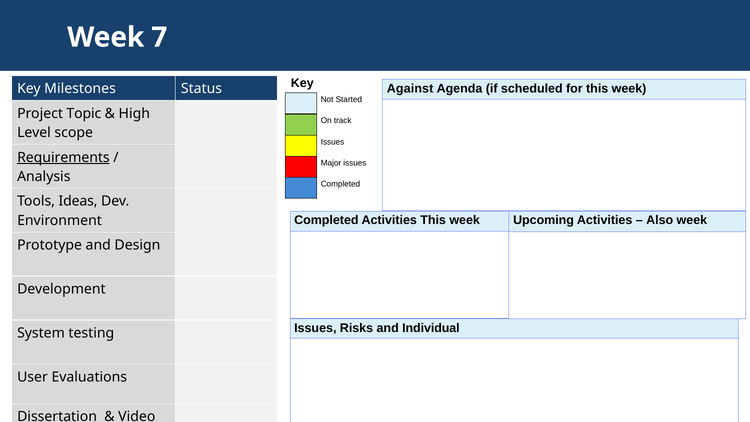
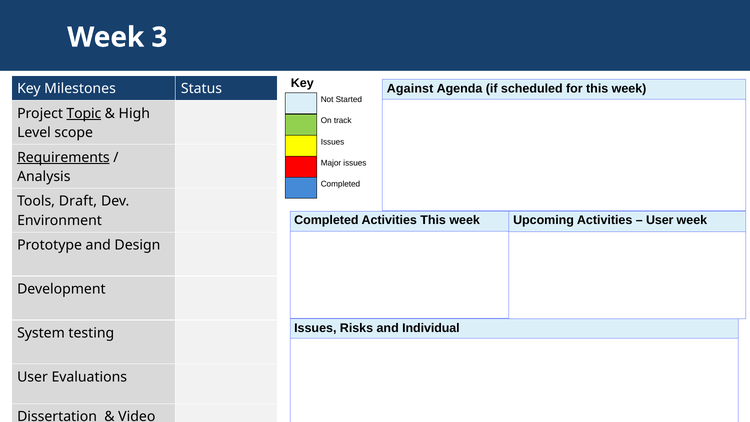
7: 7 -> 3 (159, 37)
Topic underline: none -> present (84, 113)
Ideas: Ideas -> Draft (78, 201)
Also: Also -> User (660, 220)
